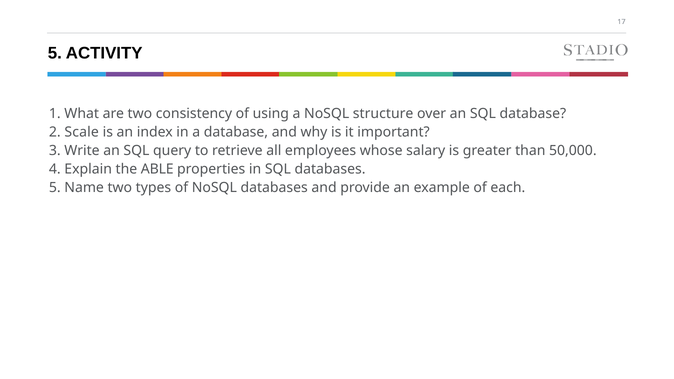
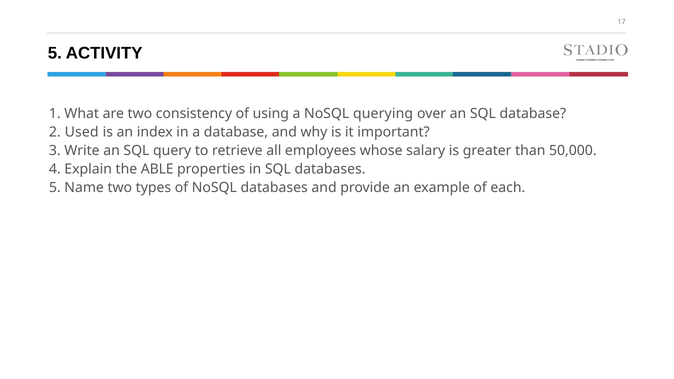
structure: structure -> querying (383, 114)
Scale: Scale -> Used (82, 132)
